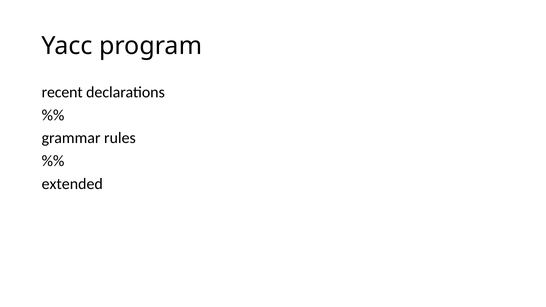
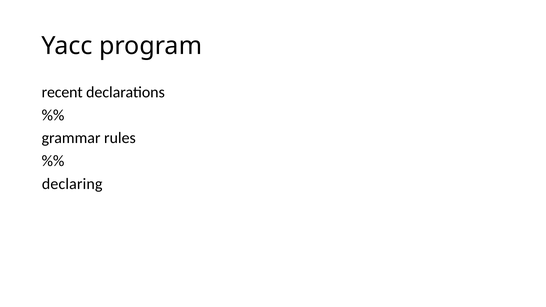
extended: extended -> declaring (72, 184)
